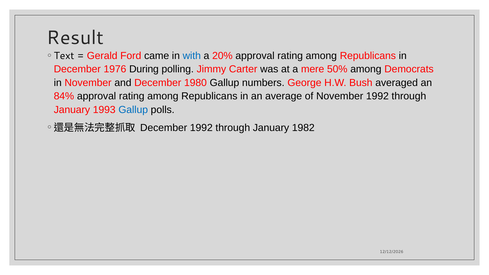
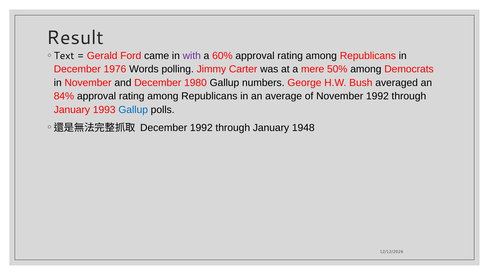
with colour: blue -> purple (192, 56)
20%: 20% -> 60% (222, 56)
During: During -> Words (144, 69)
1982: 1982 -> 1948 (303, 128)
